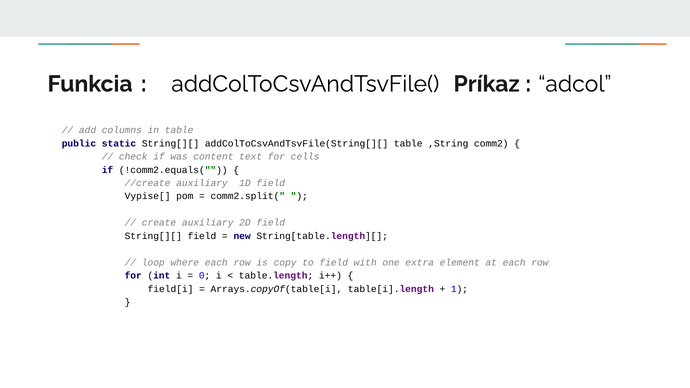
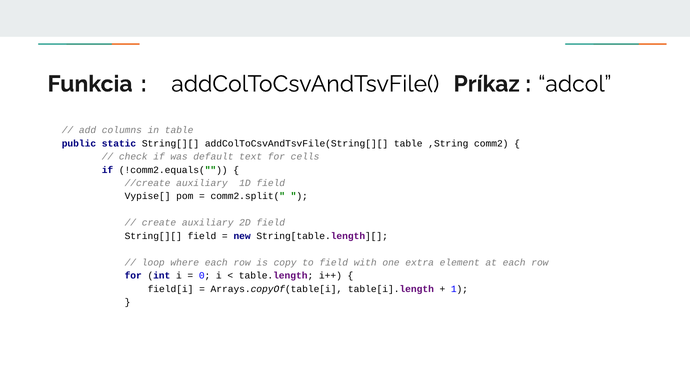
content: content -> default (213, 157)
